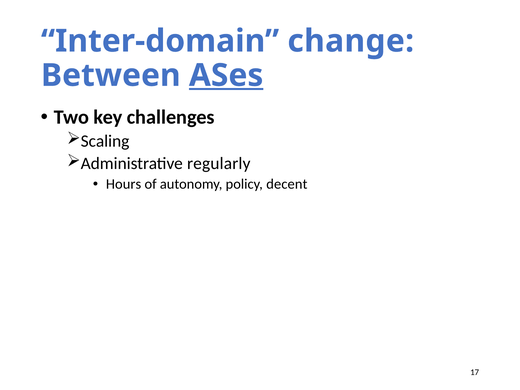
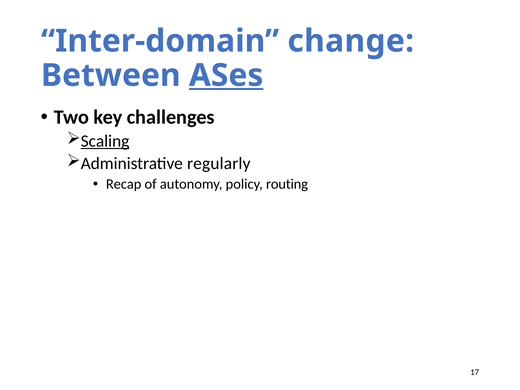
Scaling underline: none -> present (105, 141)
Hours: Hours -> Recap (124, 184)
decent: decent -> routing (287, 184)
